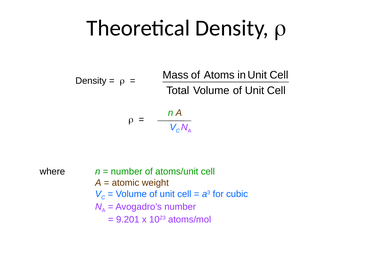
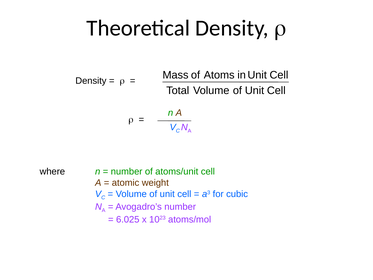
9.201: 9.201 -> 6.025 (128, 219)
